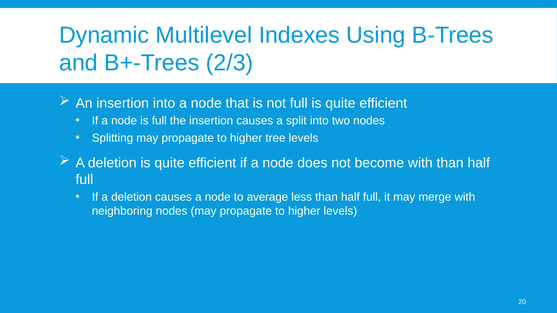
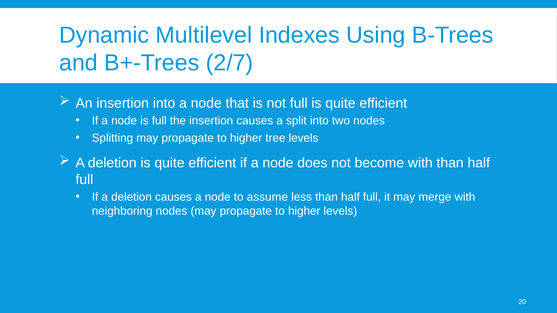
2/3: 2/3 -> 2/7 (230, 63)
average: average -> assume (267, 197)
